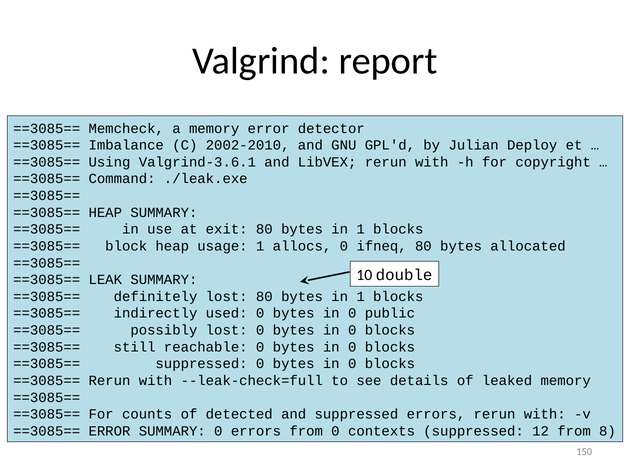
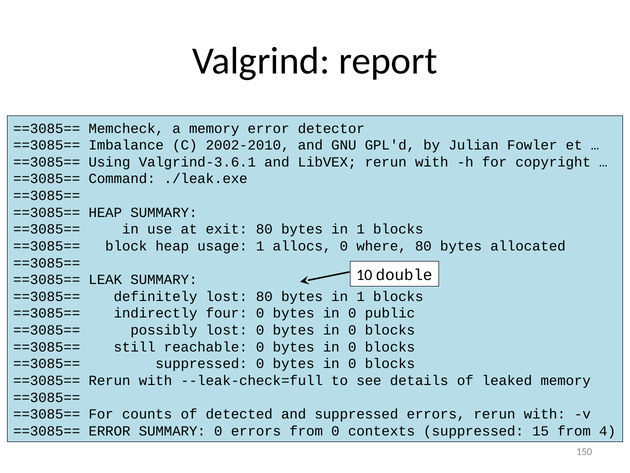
Deploy: Deploy -> Fowler (532, 145)
ifneq: ifneq -> where (382, 246)
used: used -> four (227, 313)
12: 12 -> 15 (541, 431)
8: 8 -> 4 (607, 431)
